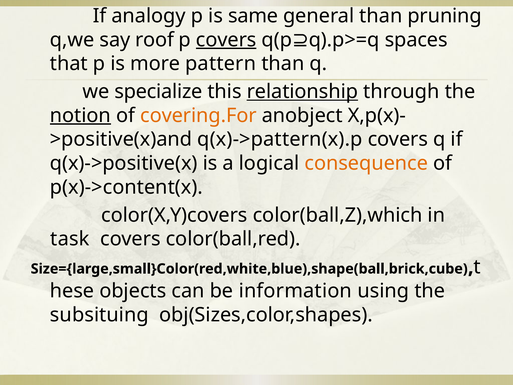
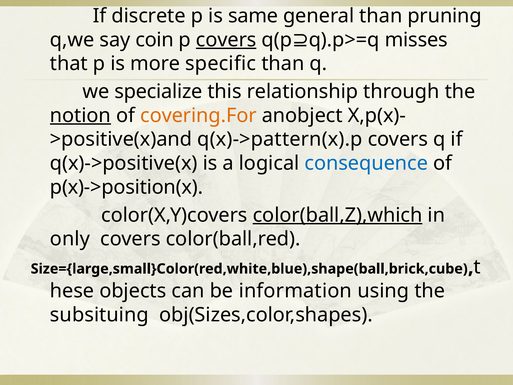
analogy: analogy -> discrete (149, 16)
roof: roof -> coin (155, 40)
spaces: spaces -> misses (416, 40)
pattern: pattern -> specific (221, 64)
relationship underline: present -> none (302, 92)
consequence colour: orange -> blue (366, 163)
p(x)->content(x: p(x)->content(x -> p(x)->position(x (127, 187)
color(ball,Z),which underline: none -> present (338, 215)
task: task -> only (70, 239)
